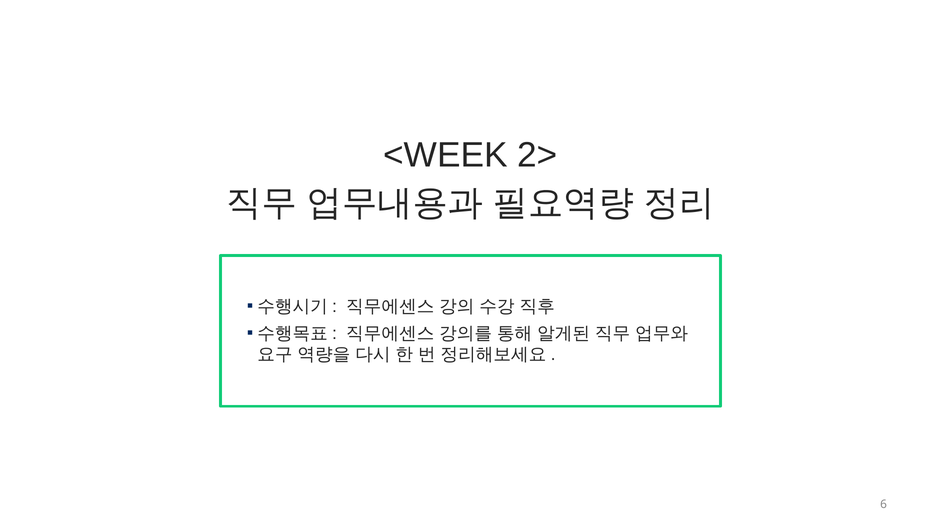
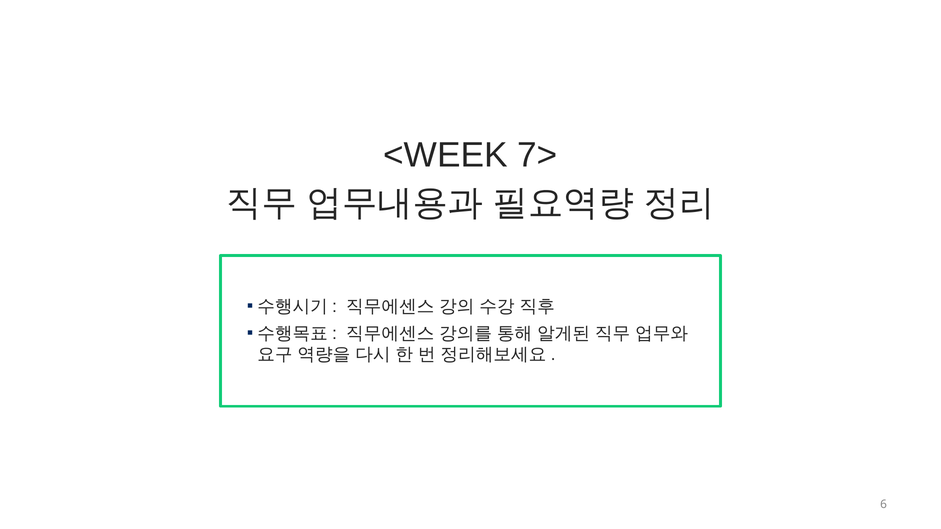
2>: 2> -> 7> (537, 155)
